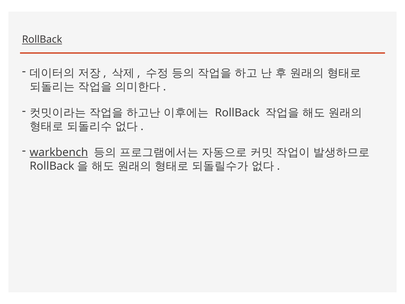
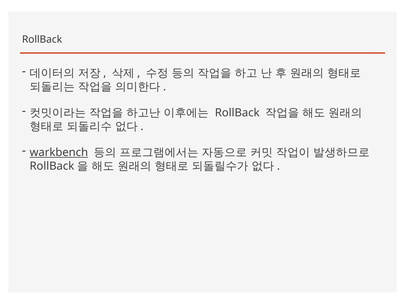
RollBack underline: present -> none (42, 40)
